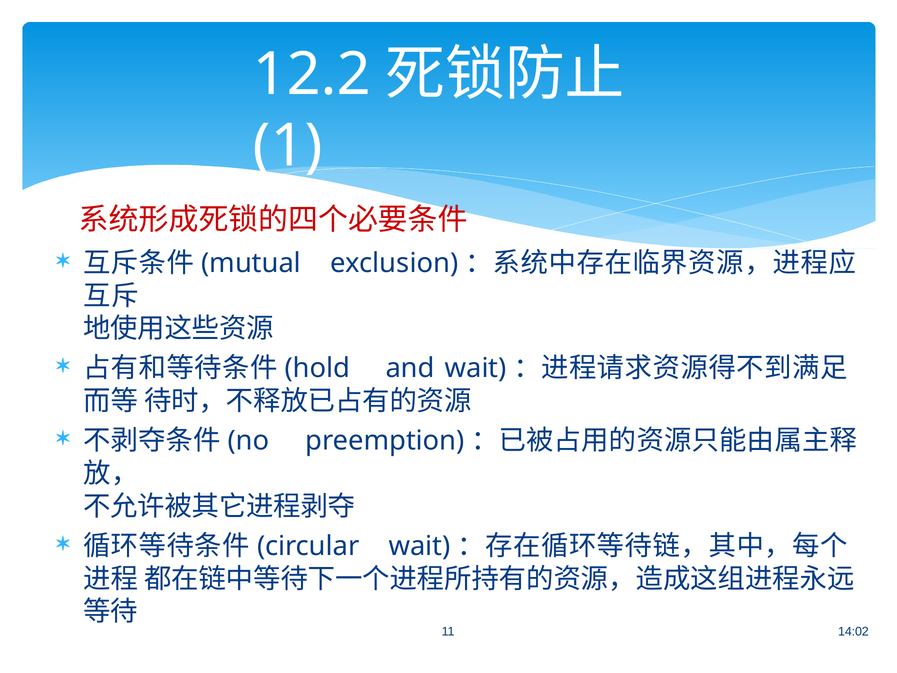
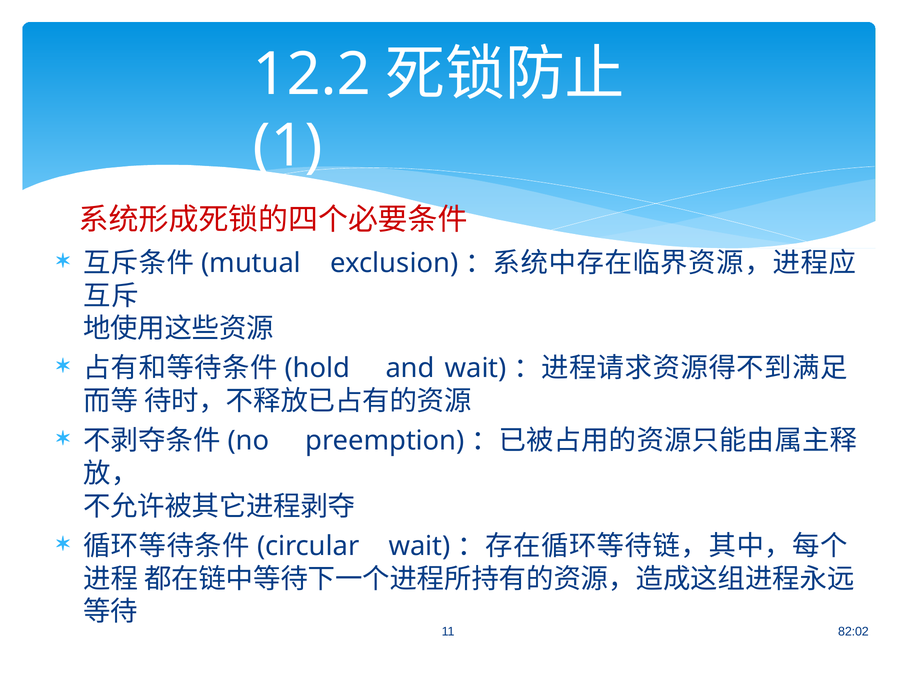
14:02: 14:02 -> 82:02 (853, 632)
